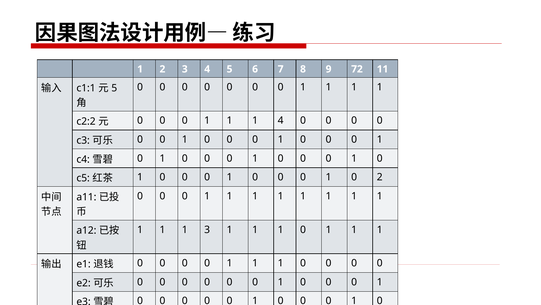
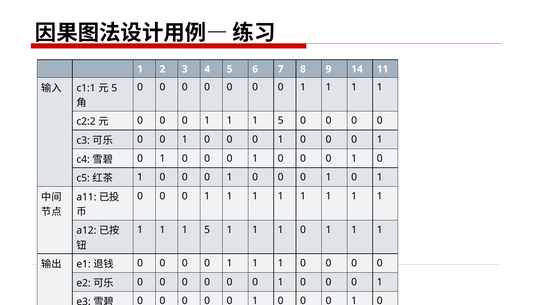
72: 72 -> 14 (357, 69)
4: 4 -> 5 (281, 120)
0 1 0 2: 2 -> 1 (380, 177)
3: 3 -> 5 (207, 229)
